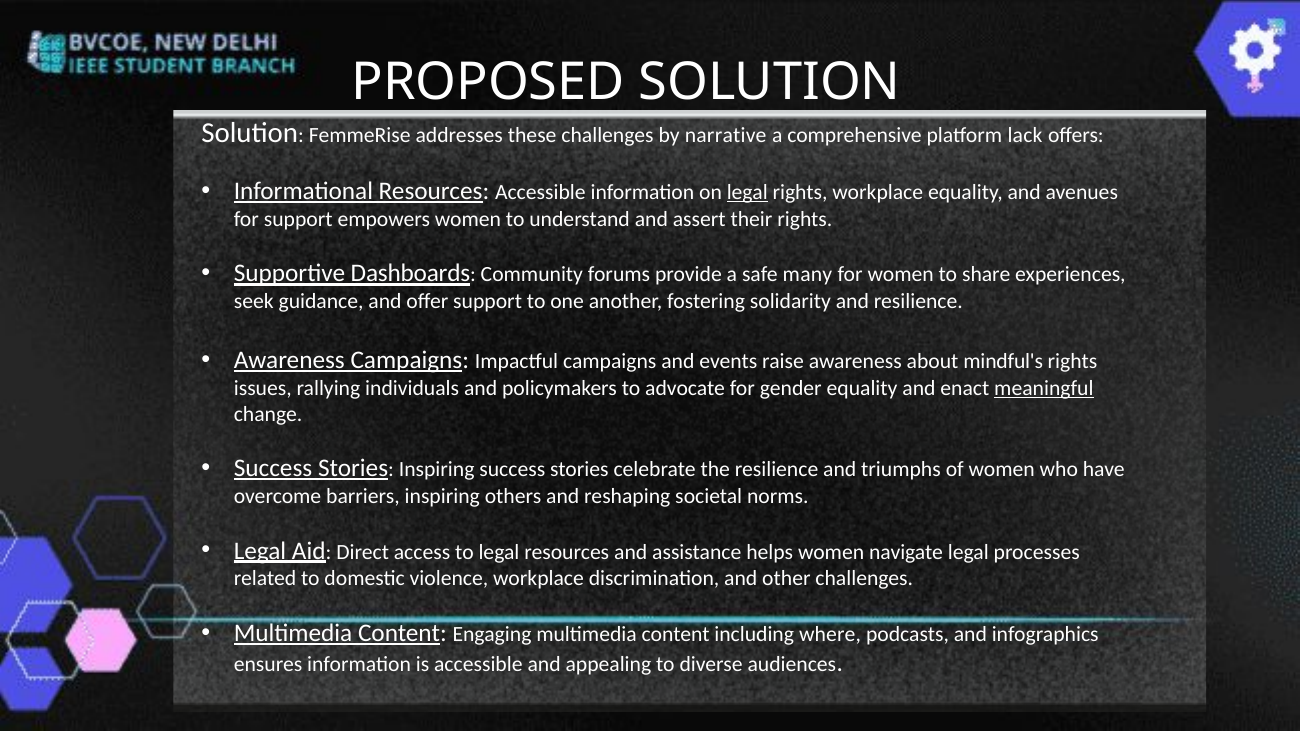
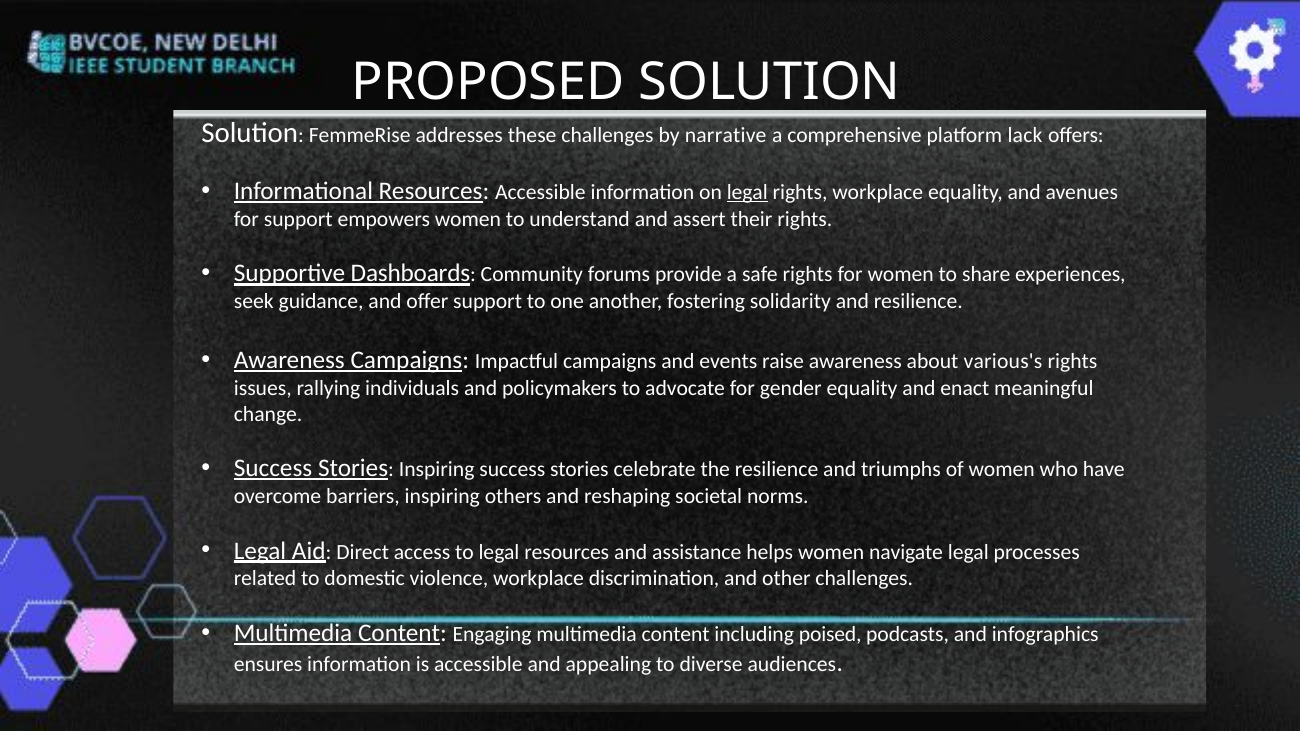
safe many: many -> rights (808, 275)
mindful's: mindful's -> various's (1003, 361)
meaningful underline: present -> none (1044, 388)
where: where -> poised (830, 634)
